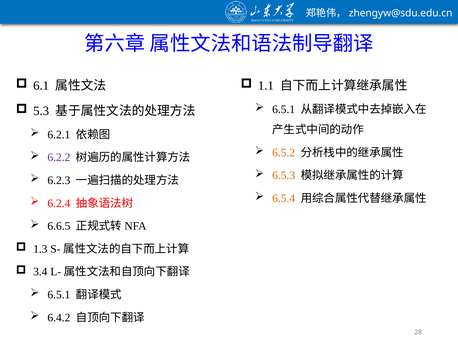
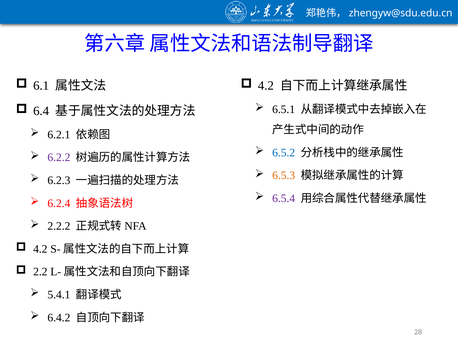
1.1: 1.1 -> 4.2 (266, 86)
5.3: 5.3 -> 6.4 (41, 111)
6.5.2 colour: orange -> blue (284, 153)
6.5.4 colour: orange -> purple (284, 199)
6.6.5: 6.6.5 -> 2.2.2 (59, 226)
1.3: 1.3 -> 4.2 (40, 249)
3.4: 3.4 -> 2.2 (40, 272)
6.5.1: 6.5.1 -> 5.4.1 (59, 295)
